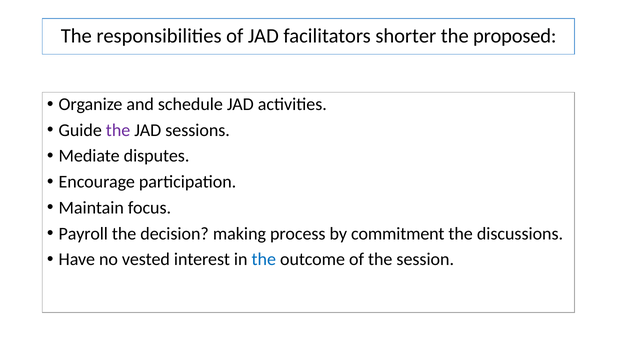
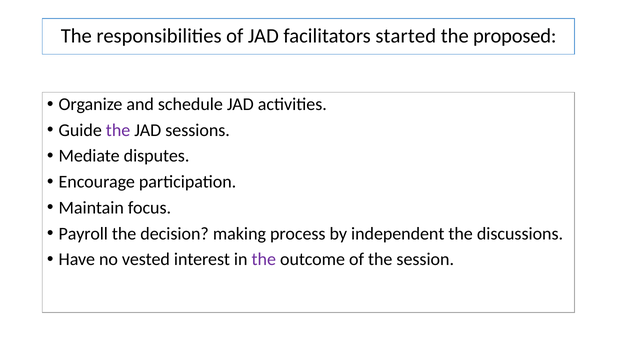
shorter: shorter -> started (406, 36)
commitment: commitment -> independent (398, 234)
the colour: blue -> purple (264, 260)
